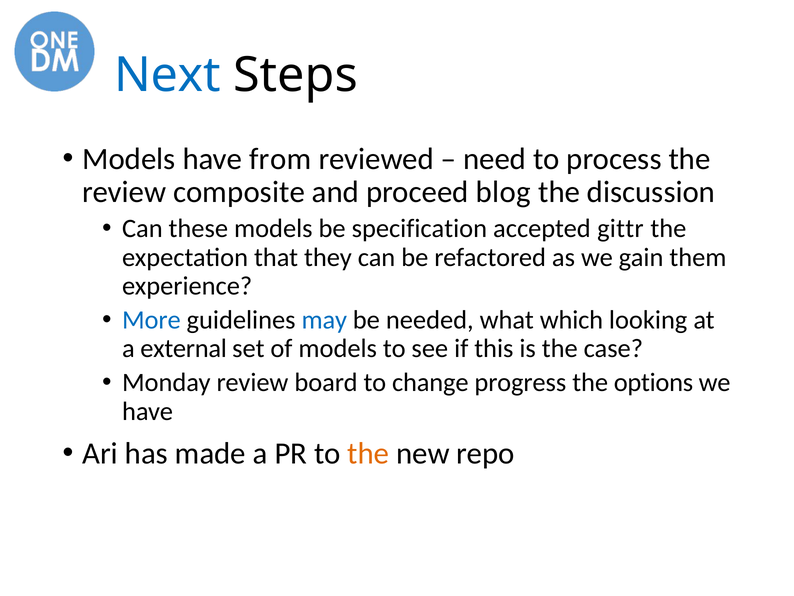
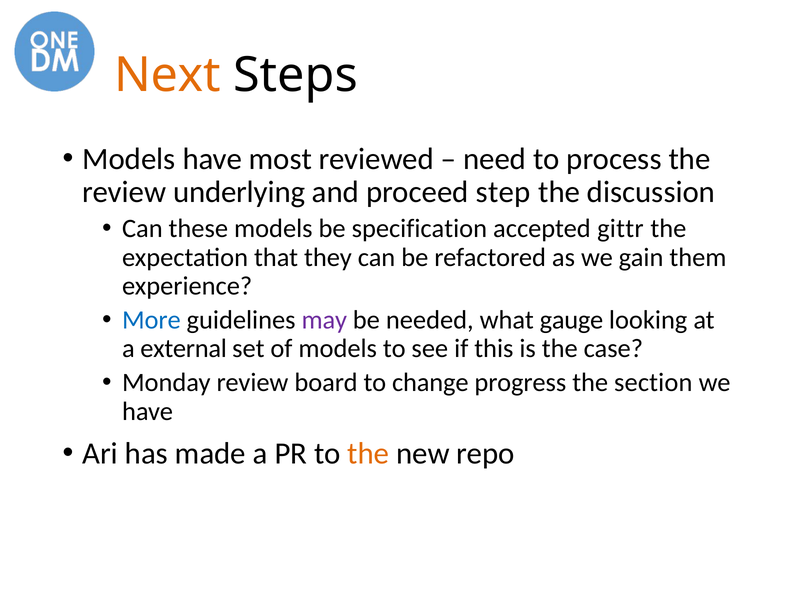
Next colour: blue -> orange (167, 75)
from: from -> most (280, 159)
composite: composite -> underlying (239, 192)
blog: blog -> step (503, 192)
may colour: blue -> purple (324, 320)
which: which -> gauge (571, 320)
options: options -> section (653, 382)
